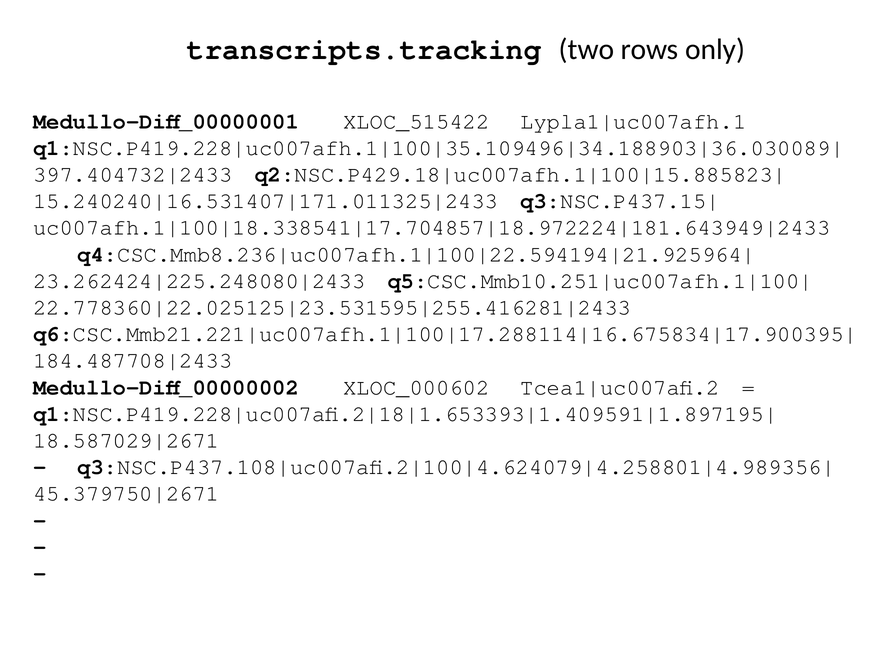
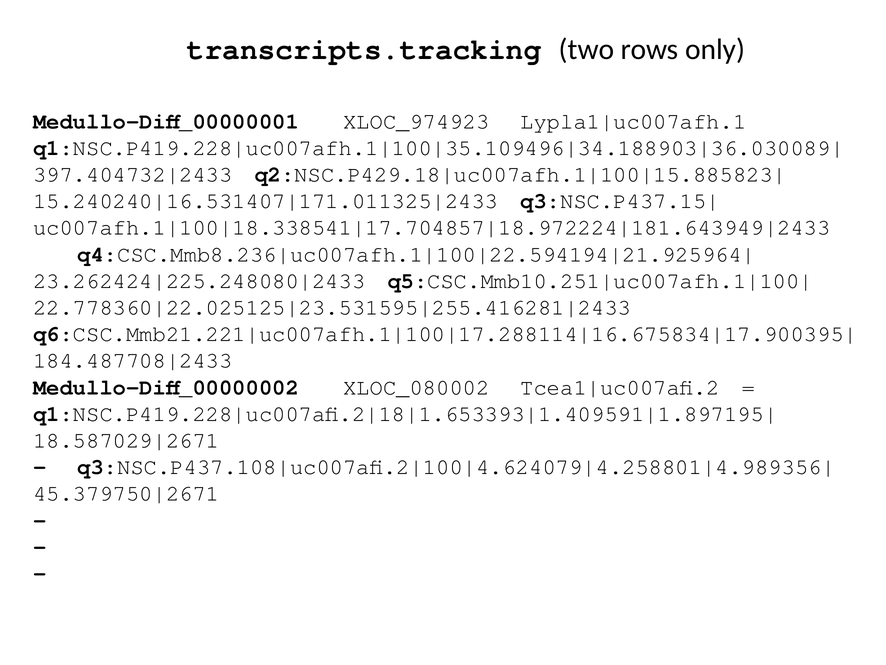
XLOC_515422: XLOC_515422 -> XLOC_974923 (416, 121)
XLOC_000602: XLOC_000602 -> XLOC_080002 (416, 387)
